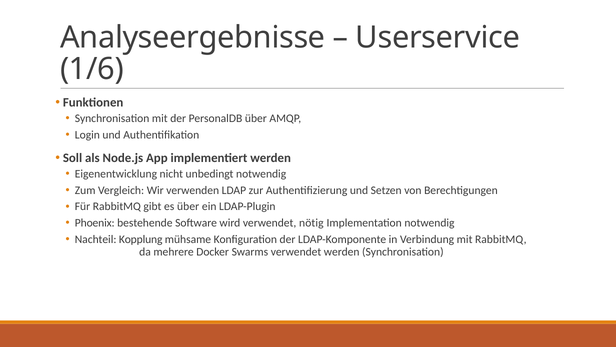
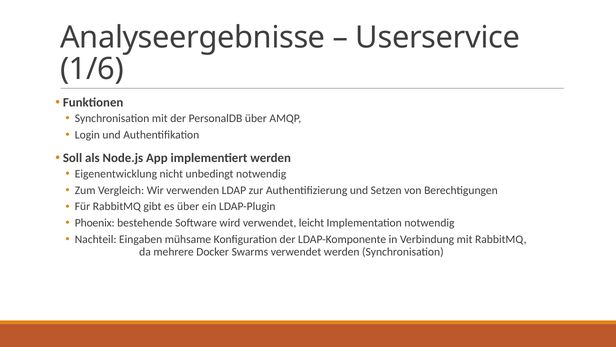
nötig: nötig -> leicht (311, 223)
Kopplung: Kopplung -> Eingaben (141, 239)
